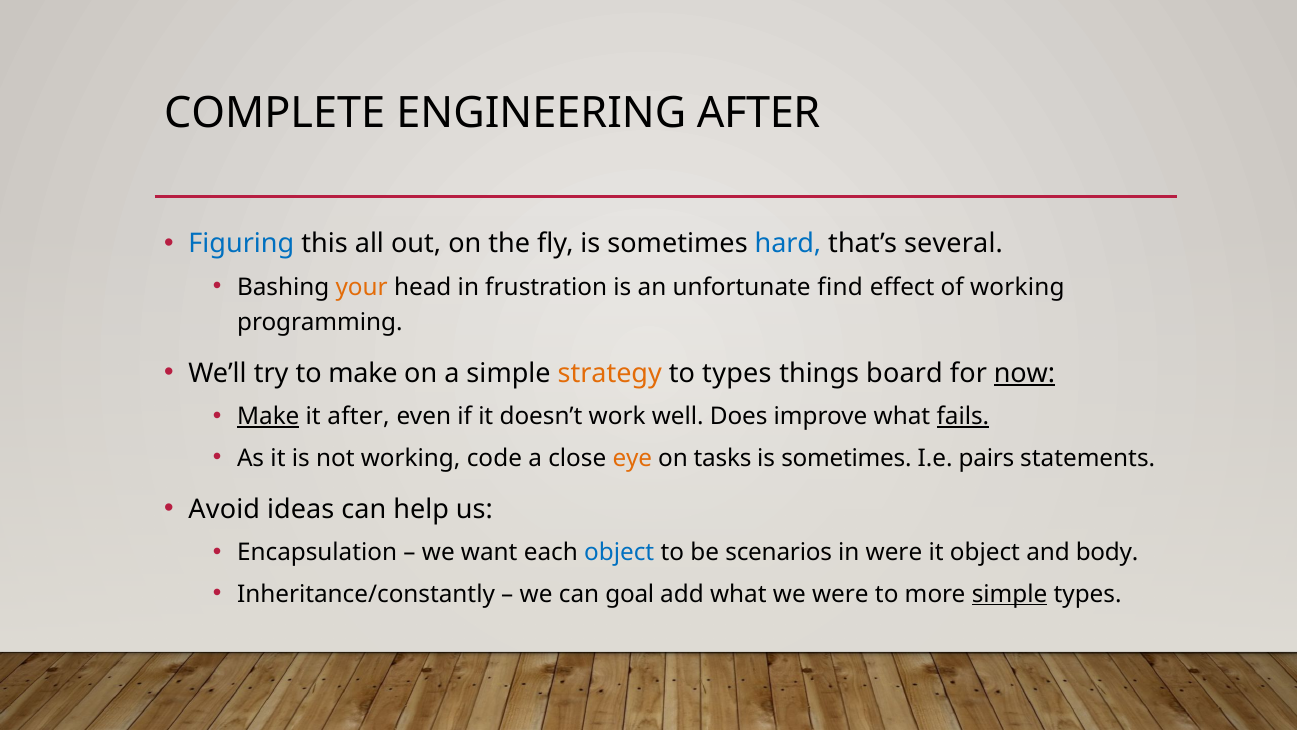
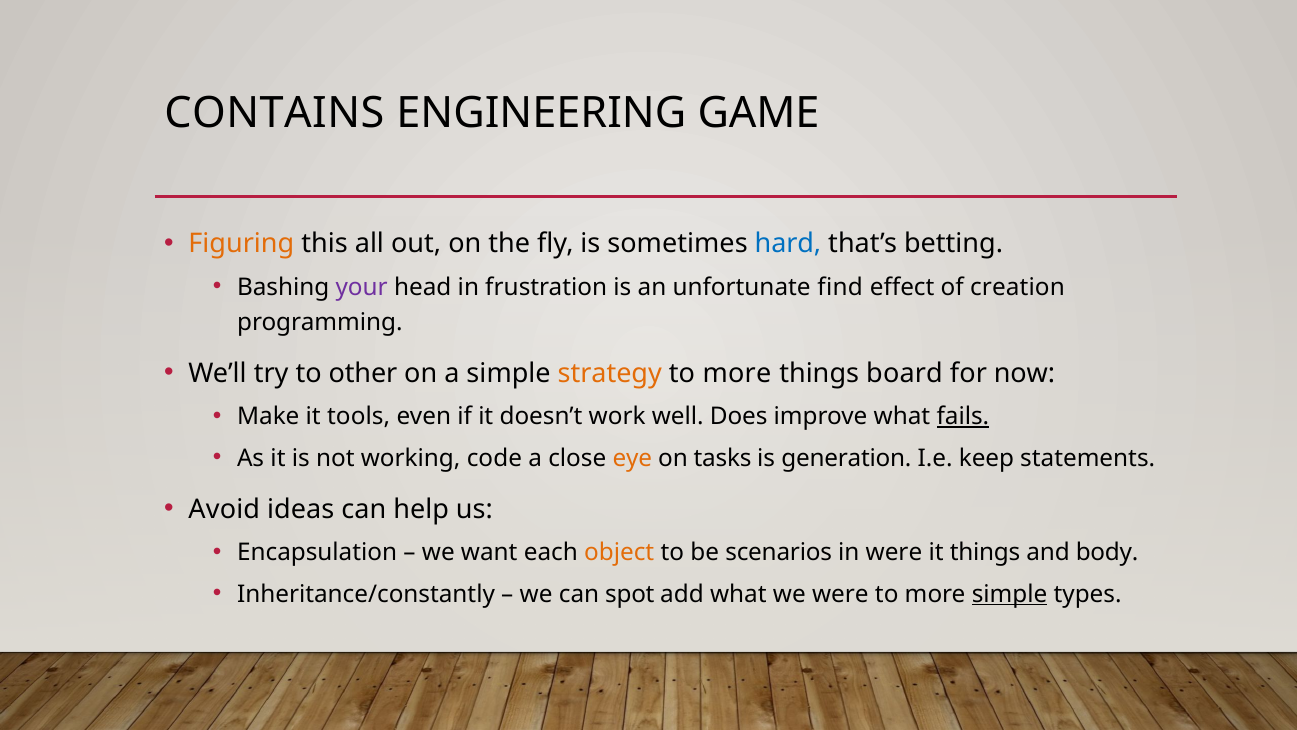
COMPLETE: COMPLETE -> CONTAINS (274, 114)
ENGINEERING AFTER: AFTER -> GAME (758, 114)
Figuring colour: blue -> orange (241, 244)
several: several -> betting (954, 244)
your colour: orange -> purple (362, 287)
of working: working -> creation (1017, 287)
to make: make -> other (363, 373)
types: types -> more (737, 373)
now underline: present -> none (1025, 373)
Make underline: present -> none (268, 416)
it after: after -> tools (359, 416)
sometimes: sometimes -> generation (846, 458)
pairs: pairs -> keep (986, 458)
object colour: blue -> orange (619, 552)
it object: object -> things (985, 552)
goal: goal -> spot (630, 594)
